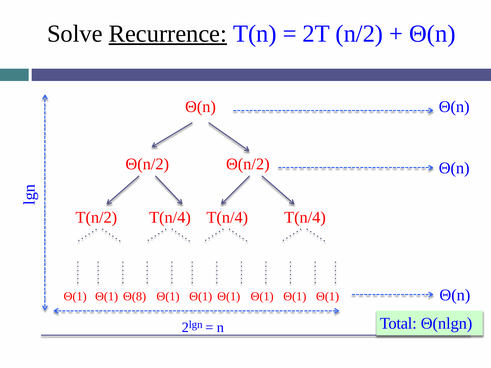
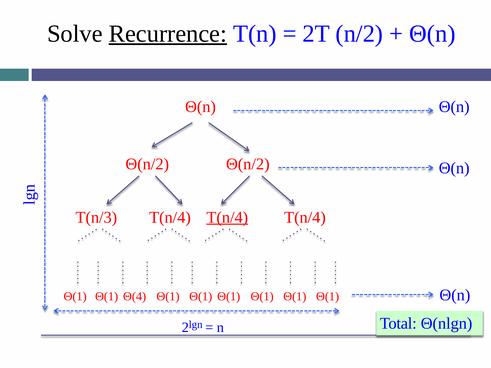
T(n/2: T(n/2 -> T(n/3 (96, 217)
T(n/4 underline: none -> present (227, 217)
Θ(8: Θ(8 -> Θ(4 (135, 297)
